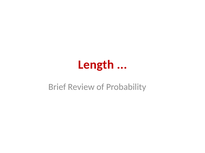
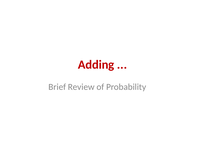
Length: Length -> Adding (96, 65)
